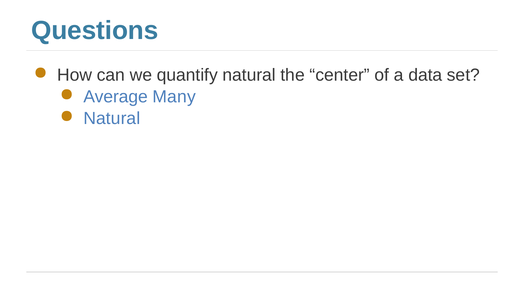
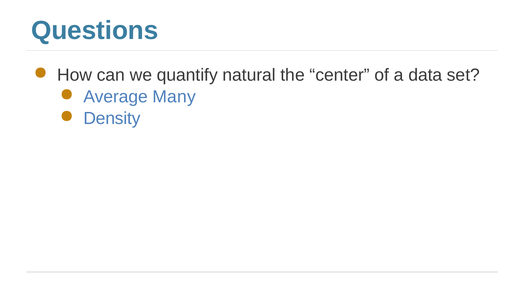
Natural: Natural -> Density (112, 118)
